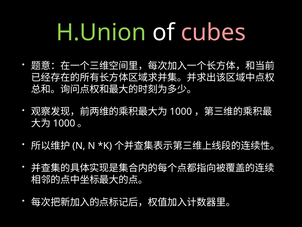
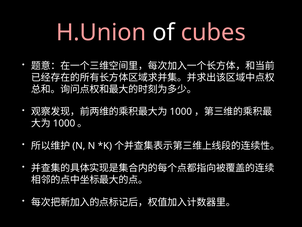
H.Union colour: light green -> pink (101, 33)
